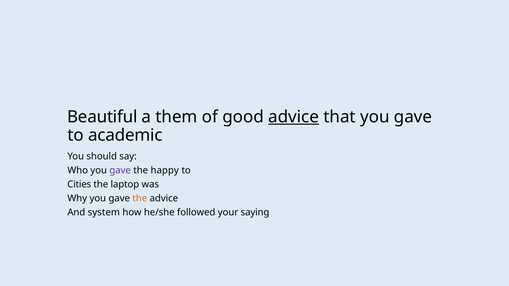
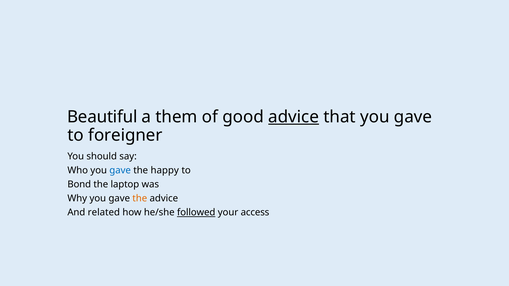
academic: academic -> foreigner (125, 135)
gave colour: purple -> blue (120, 171)
Cities: Cities -> Bond (79, 185)
system: system -> related (104, 213)
followed underline: none -> present (196, 213)
saying: saying -> access (255, 213)
